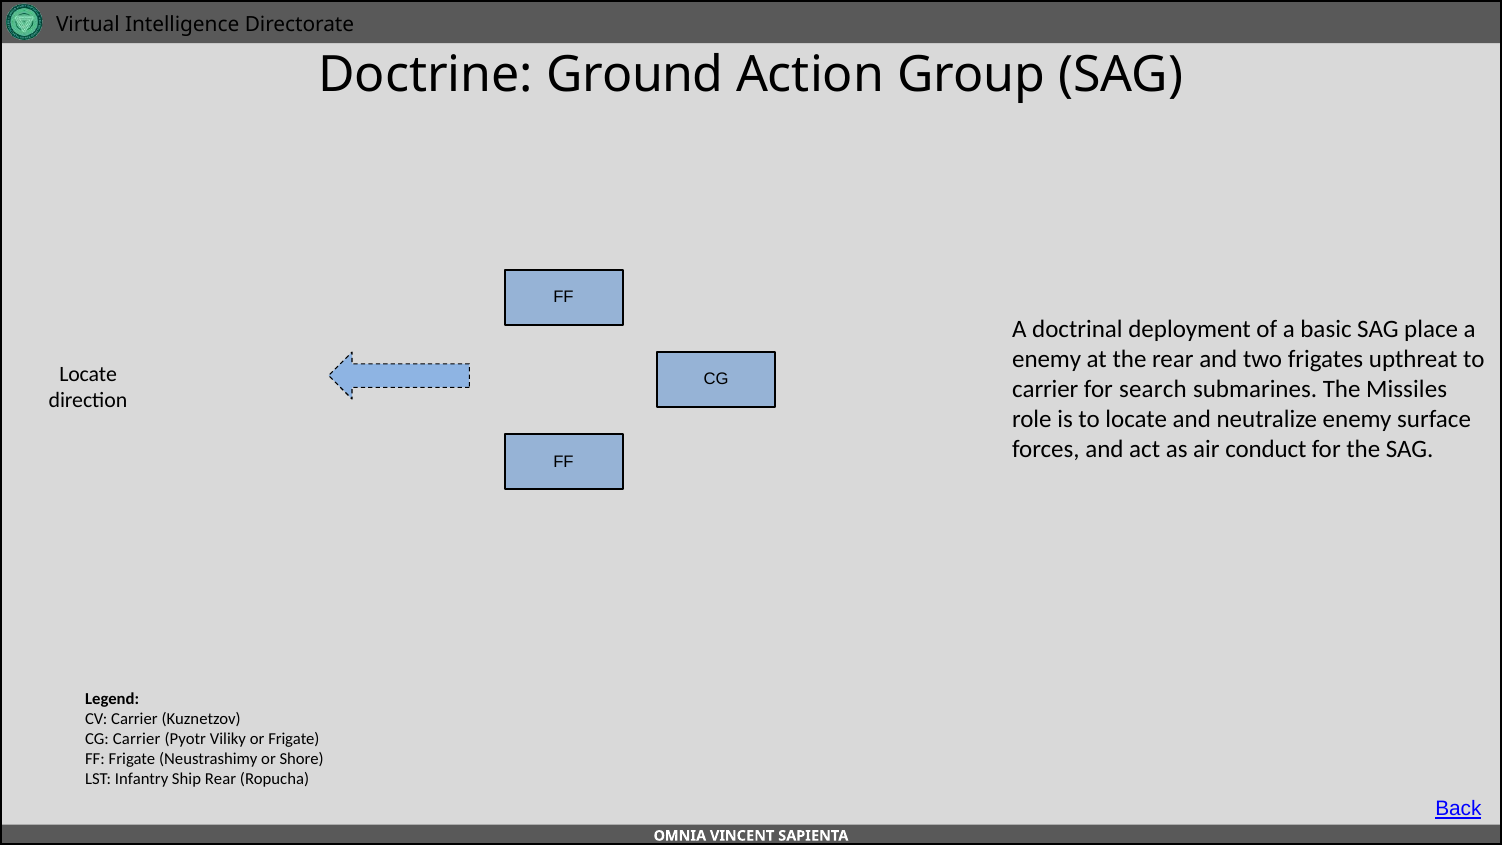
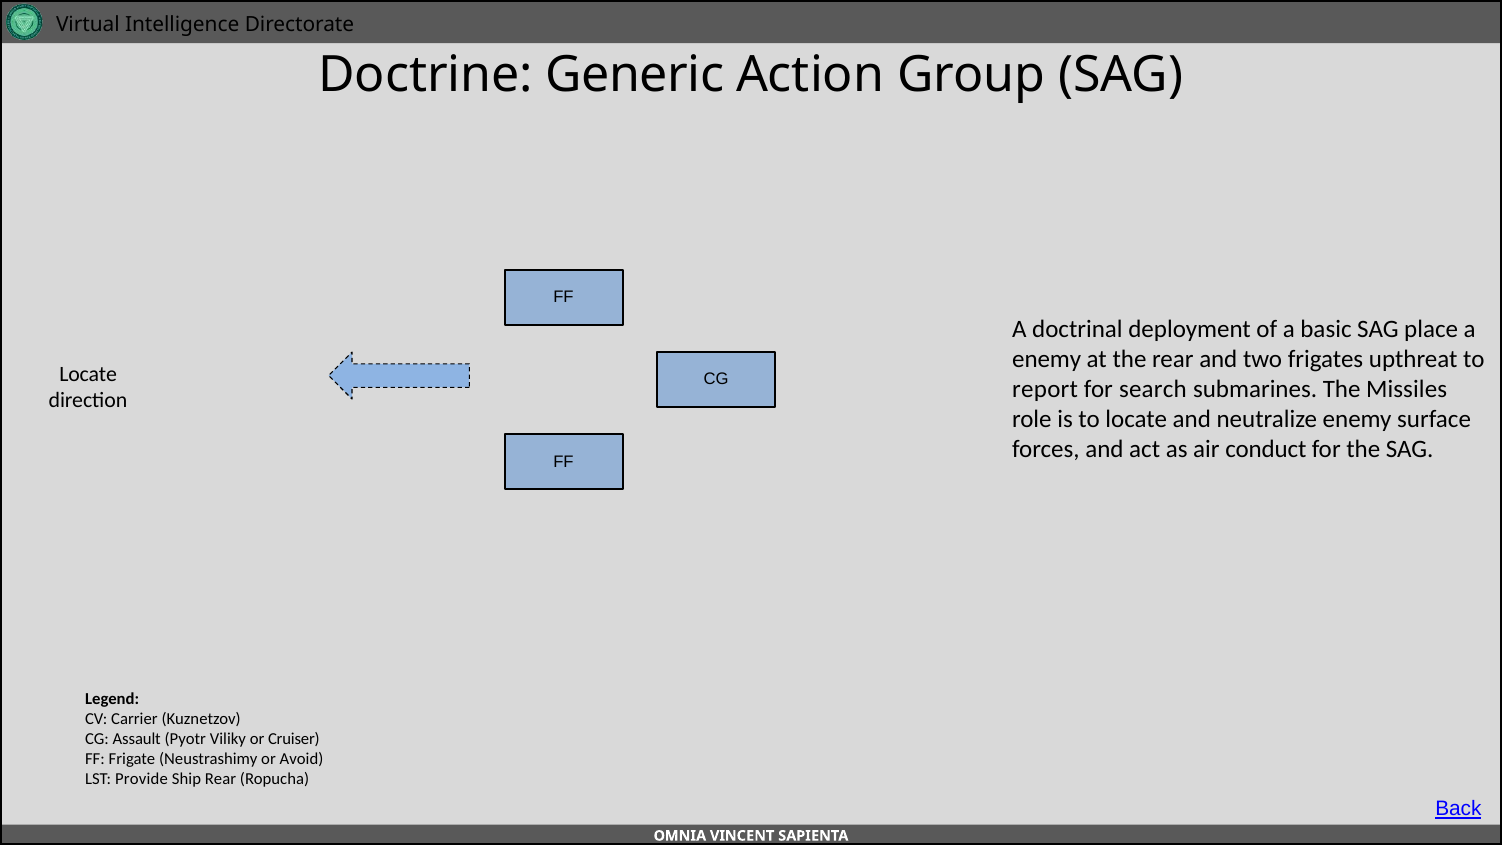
Ground: Ground -> Generic (635, 75)
carrier: carrier -> report (1045, 389)
CG Carrier: Carrier -> Assault (137, 739)
or Frigate: Frigate -> Cruiser (294, 739)
Shore: Shore -> Avoid (302, 759)
Infantry: Infantry -> Provide (142, 779)
